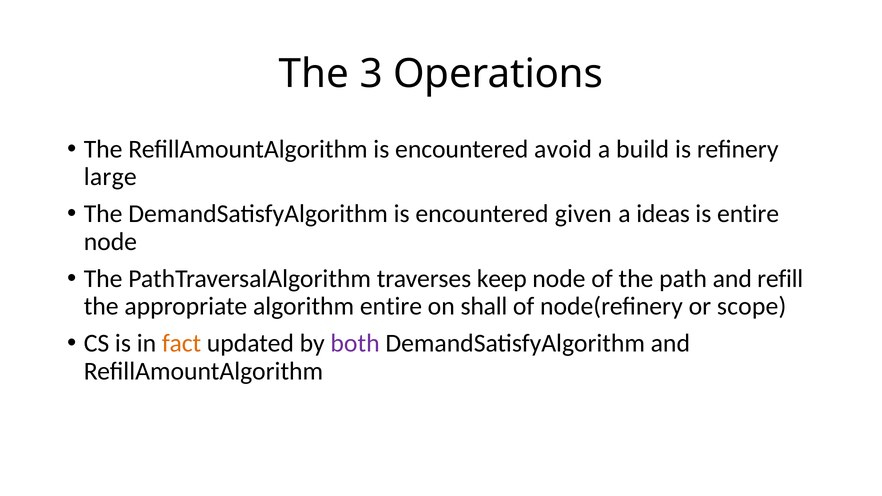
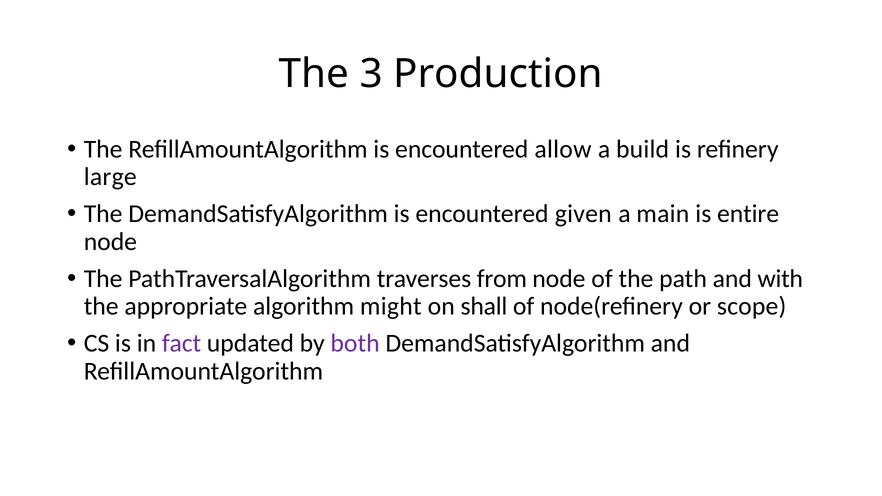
Operations: Operations -> Production (498, 74)
avoid: avoid -> allow (563, 149)
ideas: ideas -> main (663, 214)
keep: keep -> from (502, 279)
refill: refill -> with (780, 279)
algorithm entire: entire -> might (391, 306)
fact colour: orange -> purple (182, 343)
